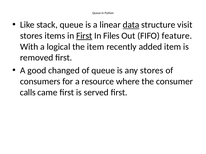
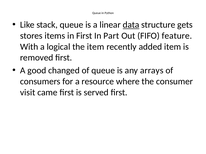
visit: visit -> gets (185, 25)
First underline: present -> none (84, 36)
Files: Files -> Part (111, 36)
any stores: stores -> arrays (152, 71)
calls: calls -> visit (28, 93)
